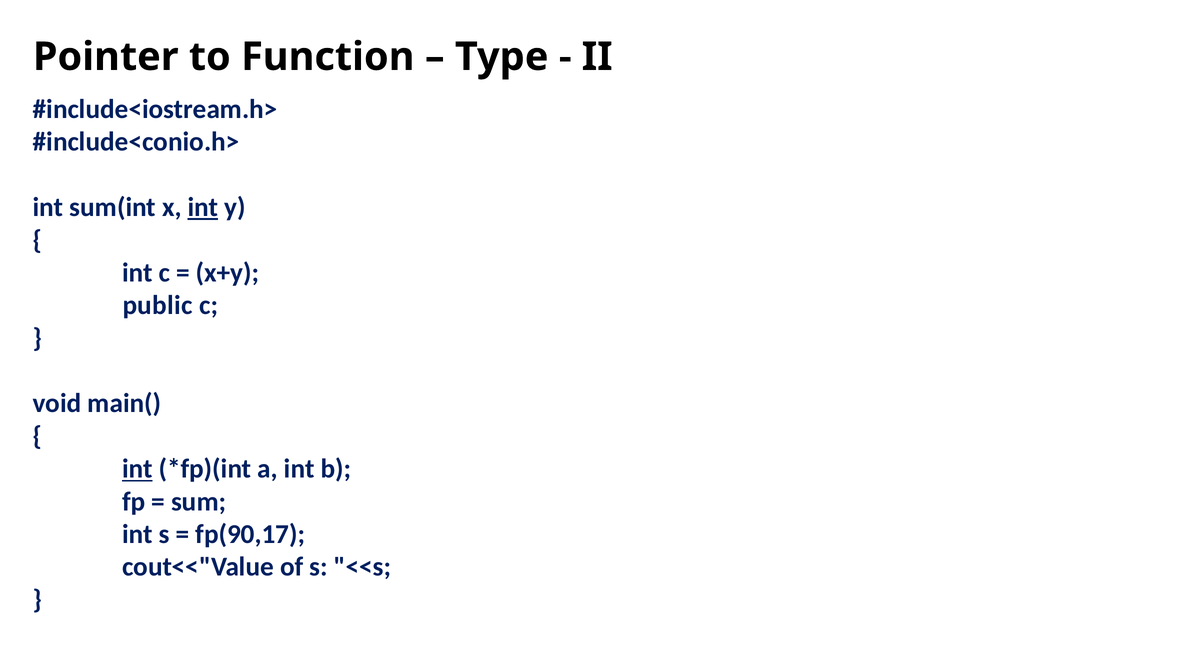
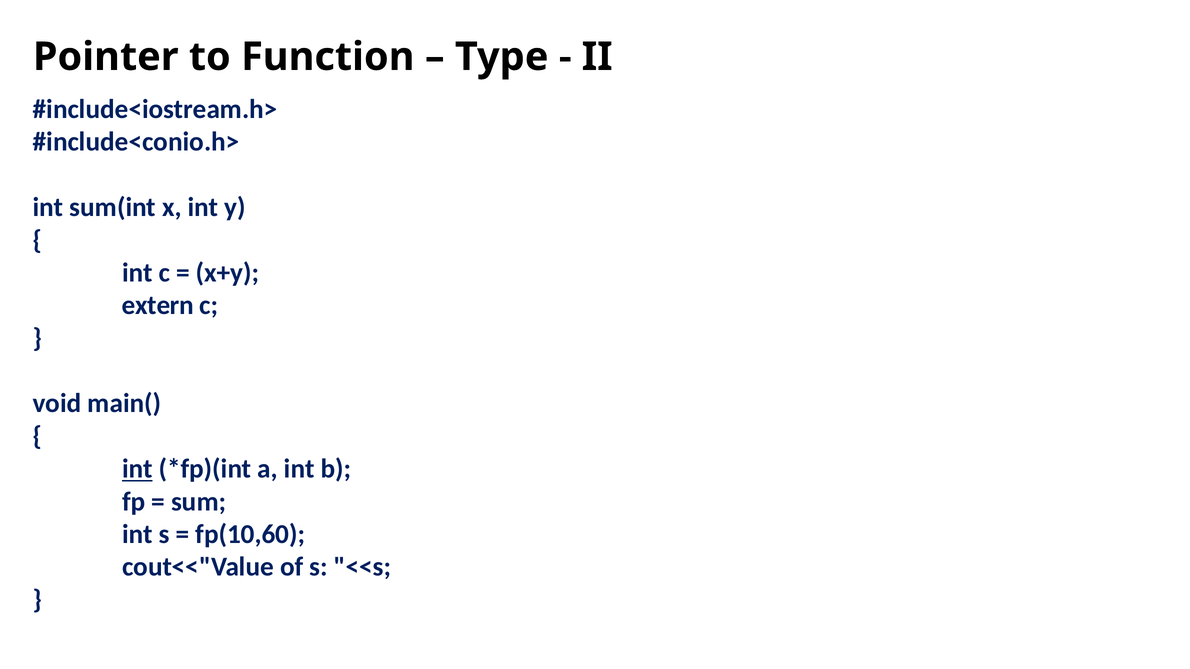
int underline: present -> none (203, 207)
public: public -> extern (158, 306)
fp(90,17: fp(90,17 -> fp(10,60 (250, 535)
